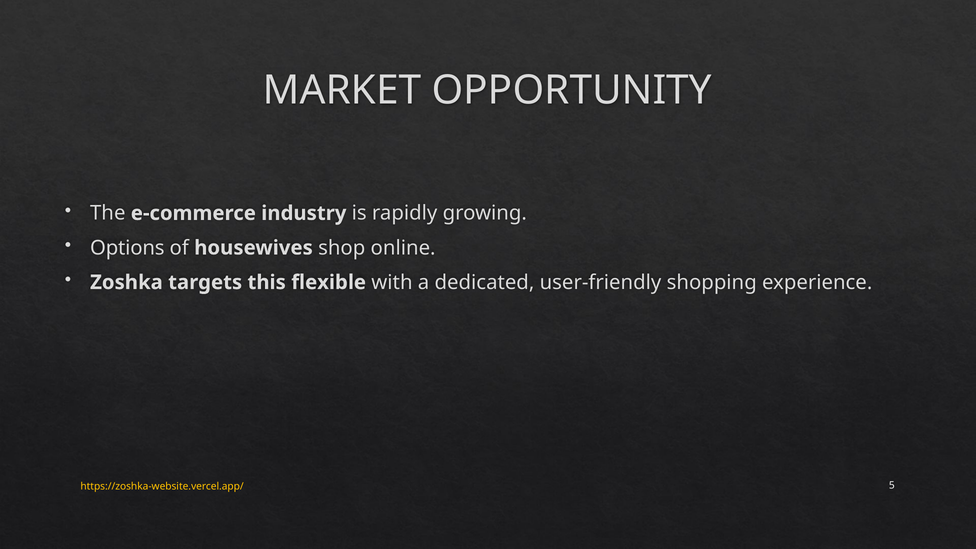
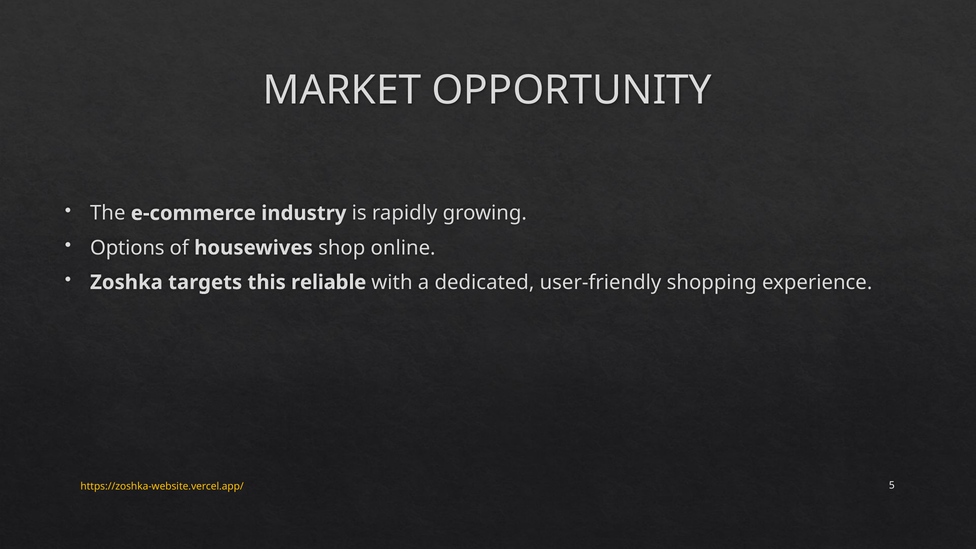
flexible: flexible -> reliable (329, 282)
